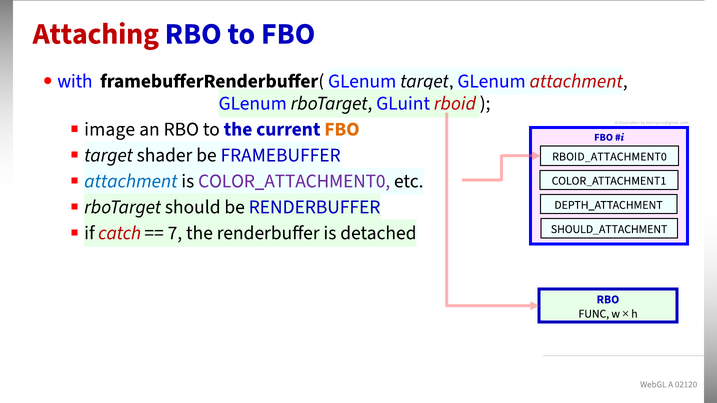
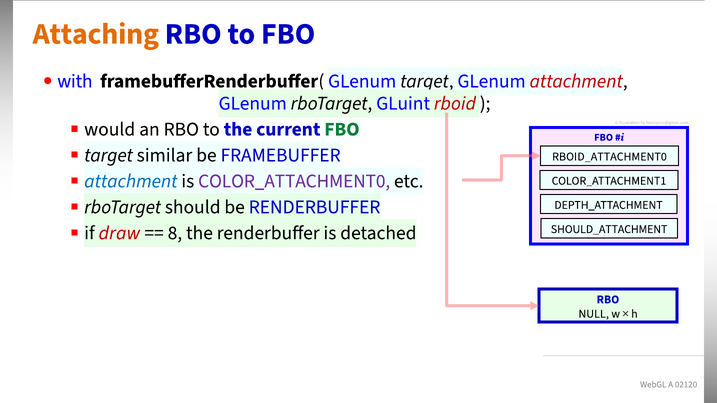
Attaching colour: red -> orange (96, 34)
image: image -> would (110, 129)
FBO colour: orange -> green (342, 129)
shader: shader -> similar (164, 155)
catch: catch -> draw (119, 233)
7: 7 -> 8 (175, 233)
FUNC: FUNC -> NULL (594, 314)
